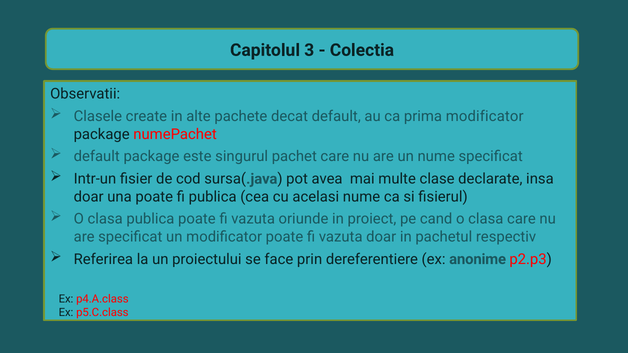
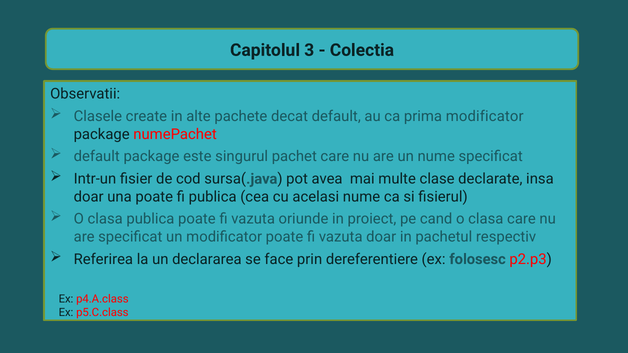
proiectului: proiectului -> declararea (207, 259)
anonime: anonime -> folosesc (478, 259)
